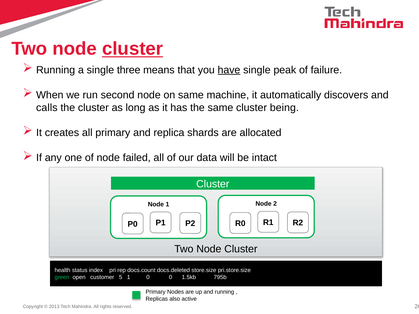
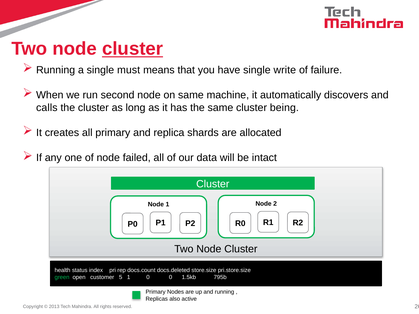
three: three -> must (129, 70)
have underline: present -> none (229, 70)
peak: peak -> write (285, 70)
